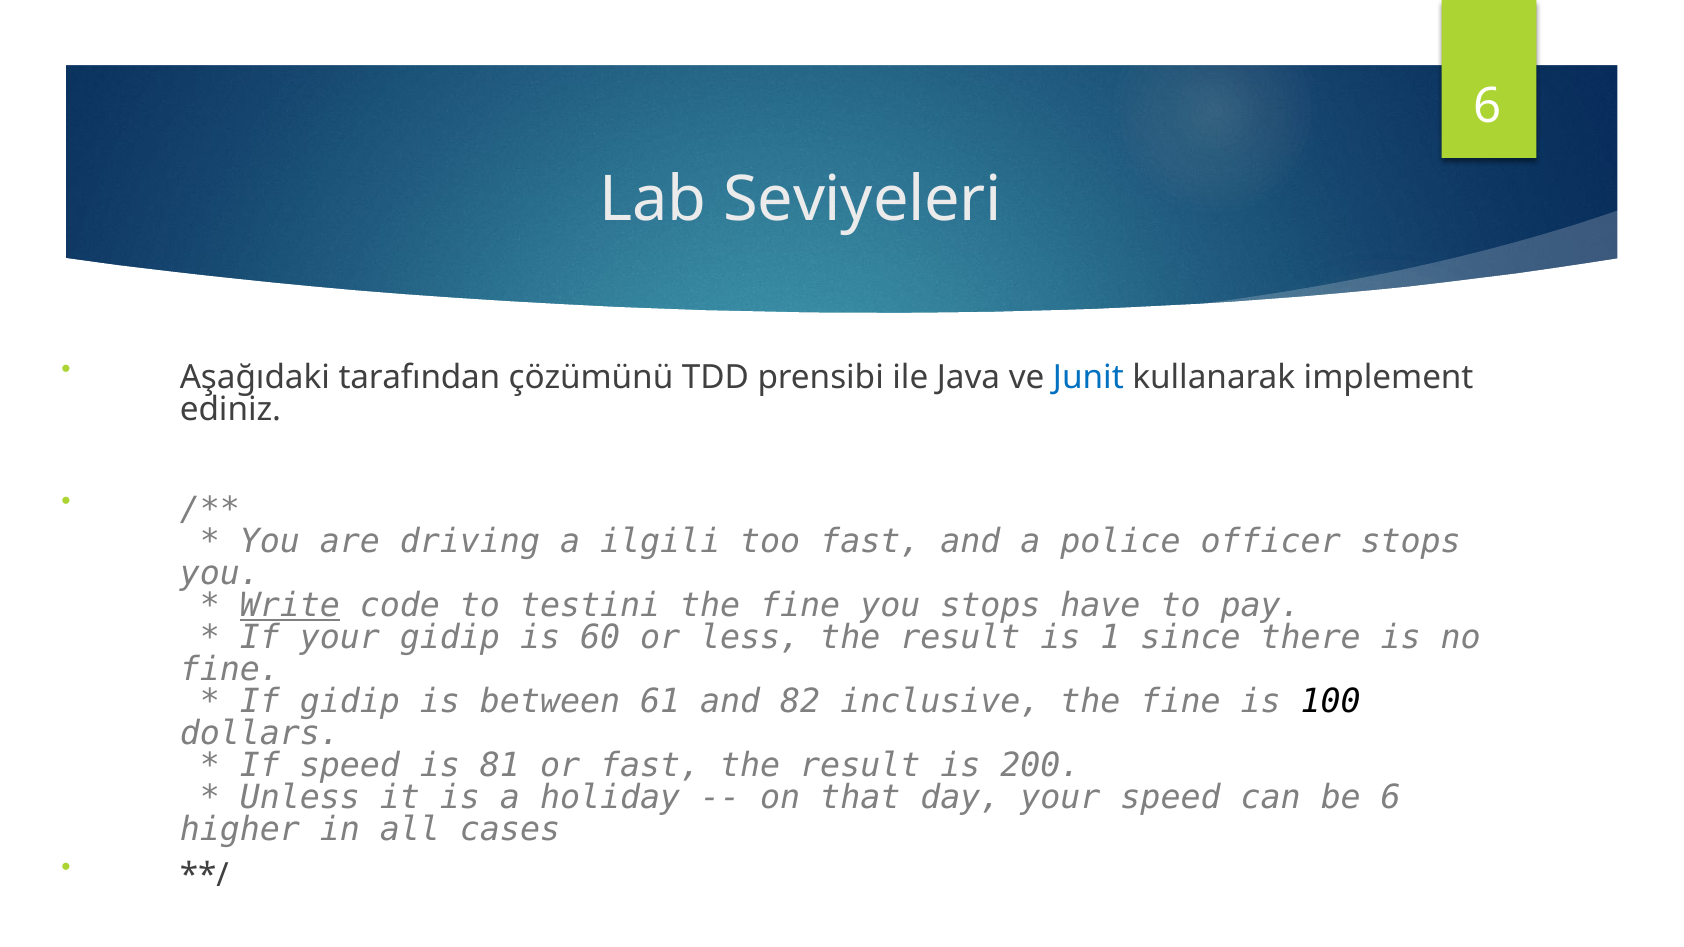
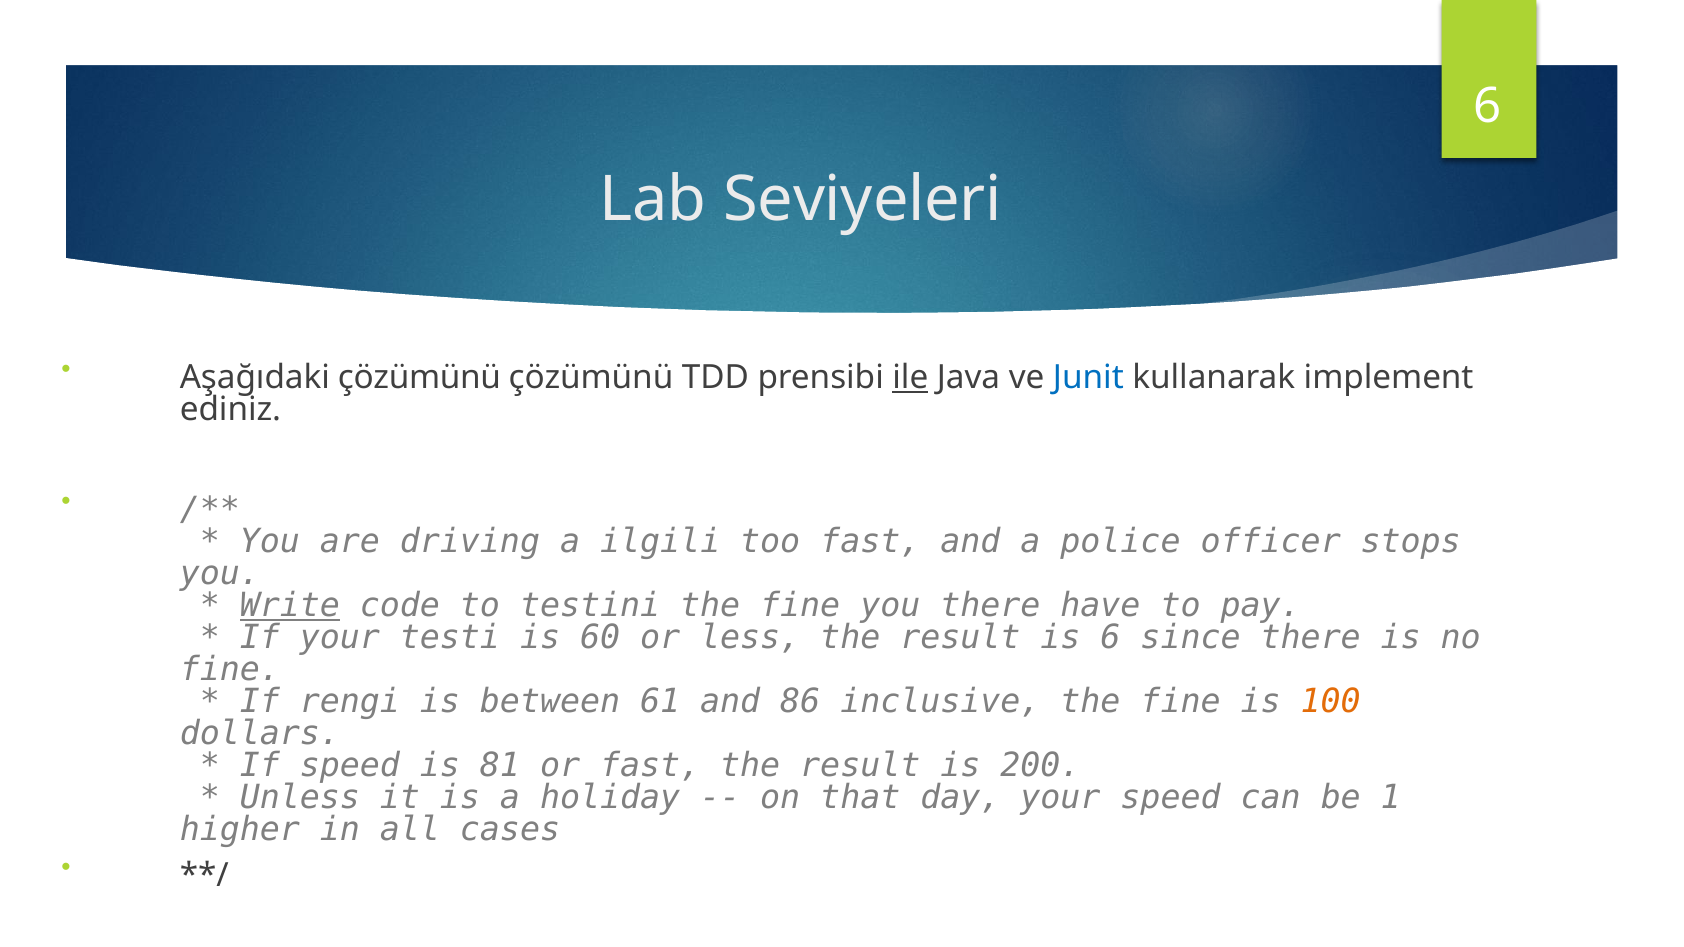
Aşağıdaki tarafından: tarafından -> çözümünü (419, 378)
ile underline: none -> present (910, 378)
you stops: stops -> there (990, 606)
your gidip: gidip -> testi (450, 638)
is 1: 1 -> 6 (1111, 638)
If gidip: gidip -> rengi (350, 701)
82: 82 -> 86 (800, 701)
100 colour: black -> orange (1331, 701)
be 6: 6 -> 1 (1391, 797)
